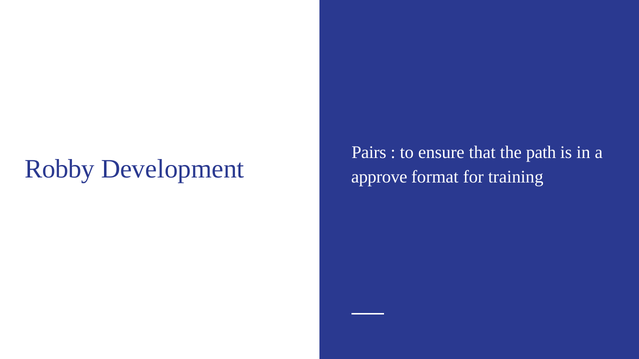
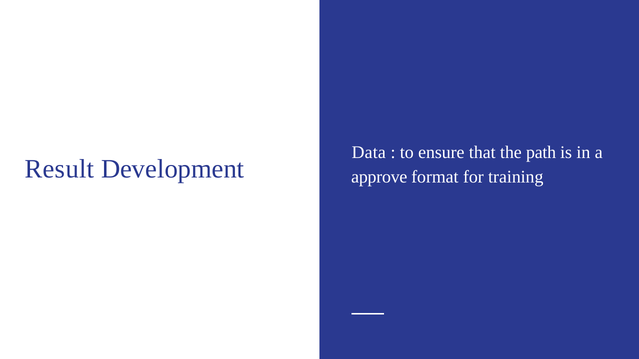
Pairs: Pairs -> Data (369, 153)
Robby: Robby -> Result (60, 169)
